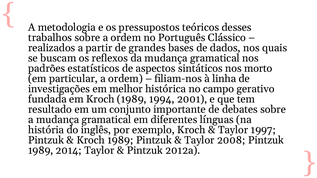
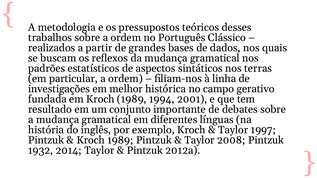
morto: morto -> terras (258, 68)
1989: 1989 -> 1932 (41, 151)
